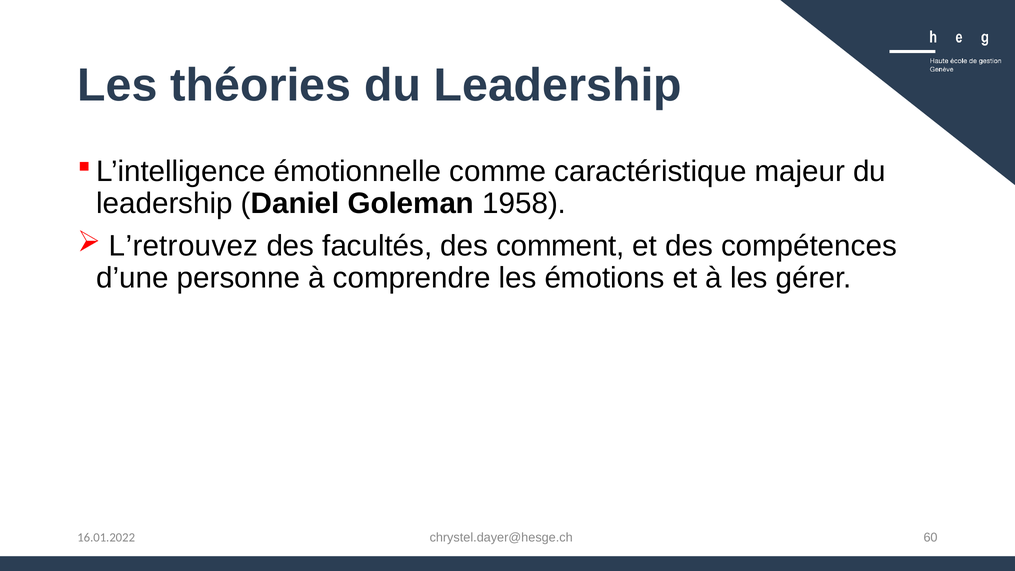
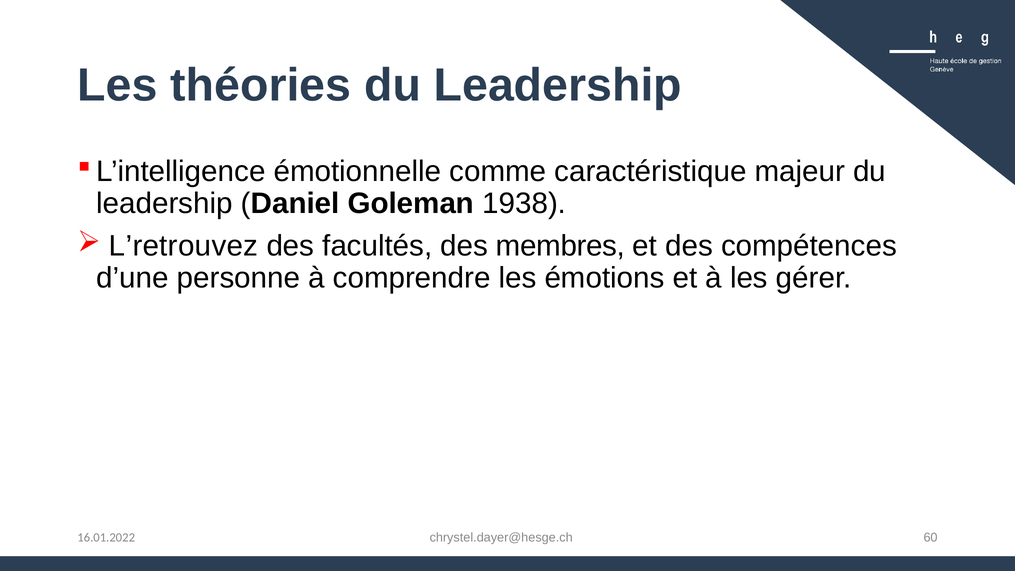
1958: 1958 -> 1938 (524, 204)
comment: comment -> membres (560, 246)
